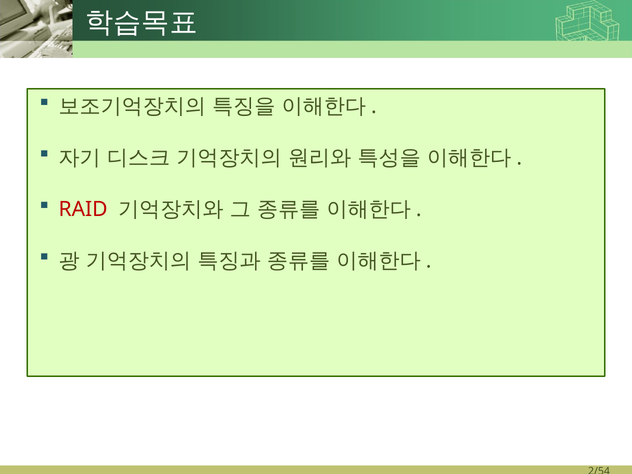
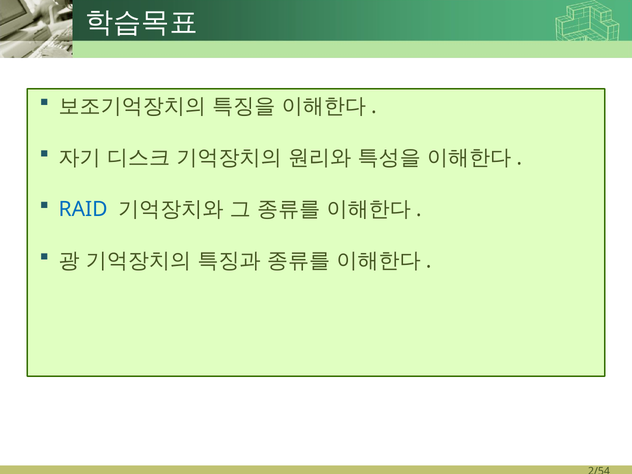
RAID colour: red -> blue (83, 209)
